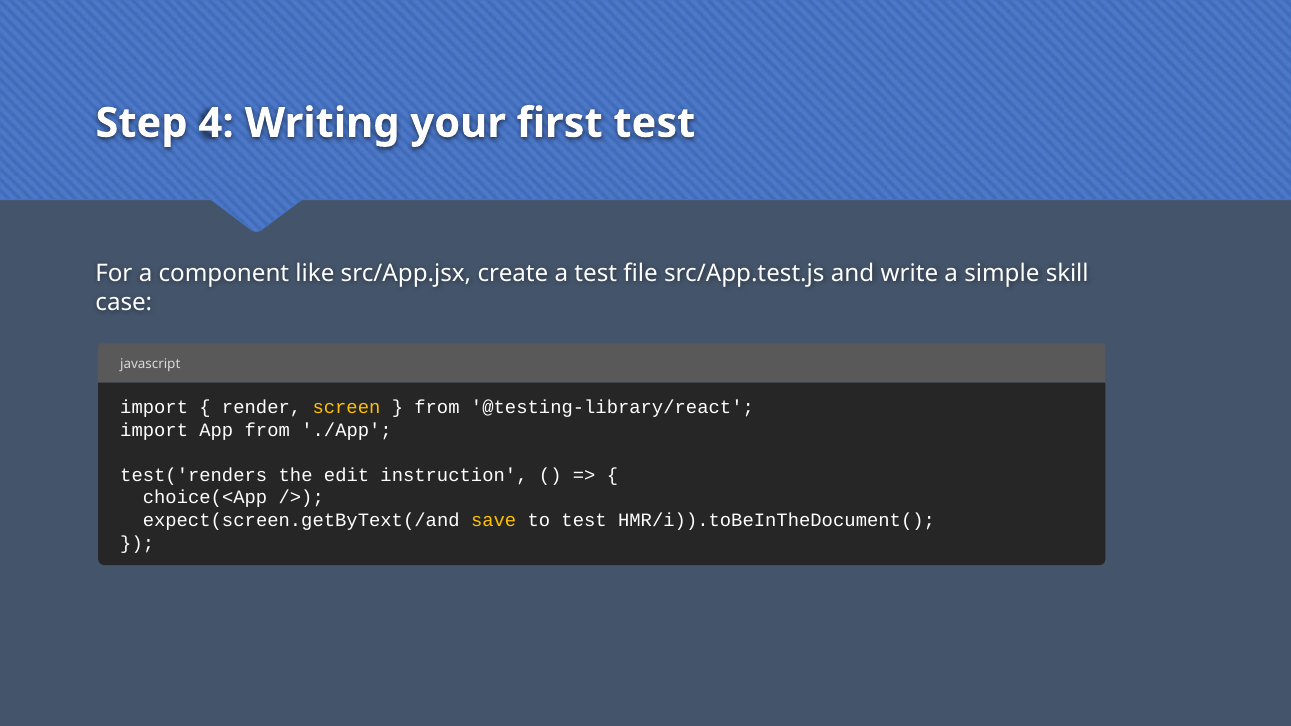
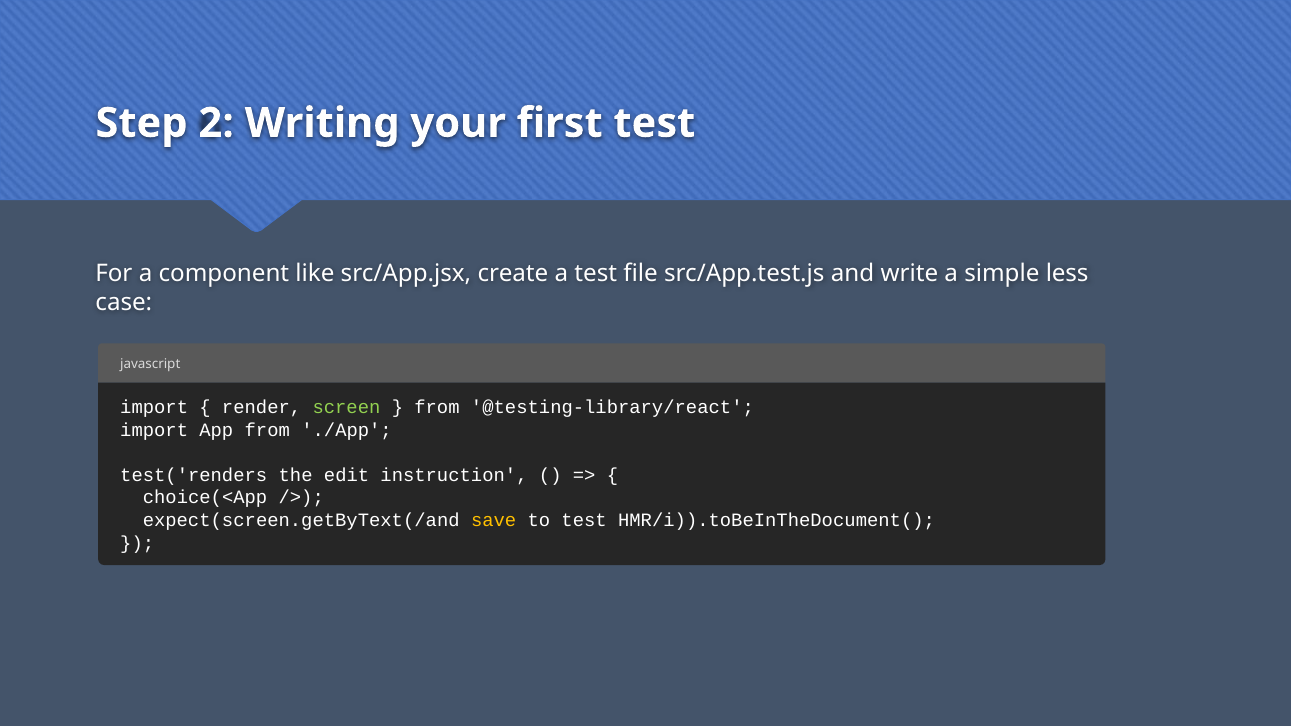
4: 4 -> 2 (216, 123)
skill: skill -> less (1067, 274)
screen colour: yellow -> light green (346, 407)
